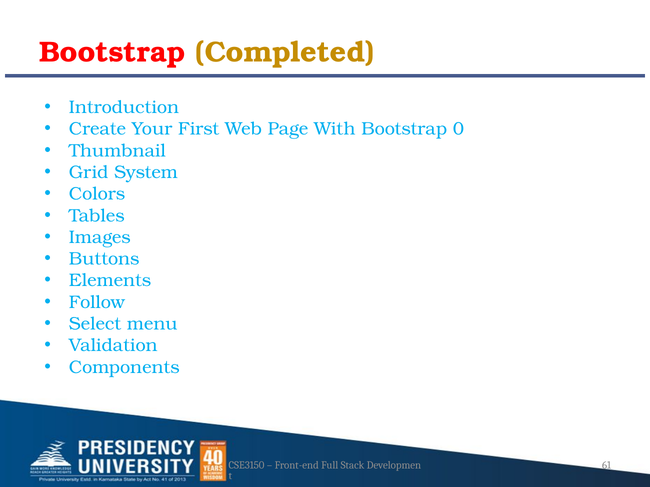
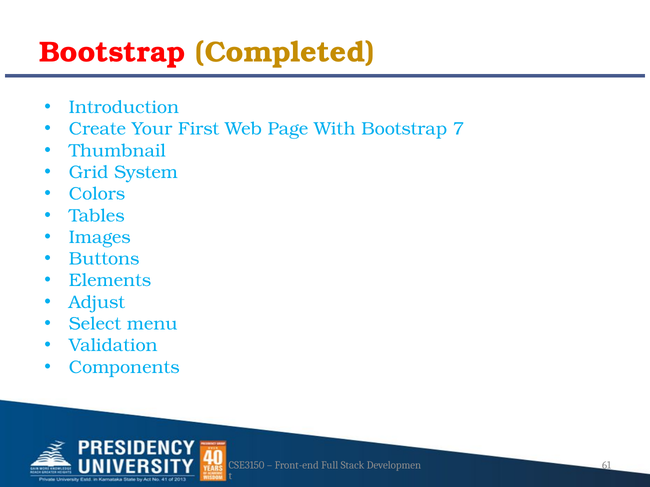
0: 0 -> 7 (458, 129)
Follow: Follow -> Adjust (97, 303)
